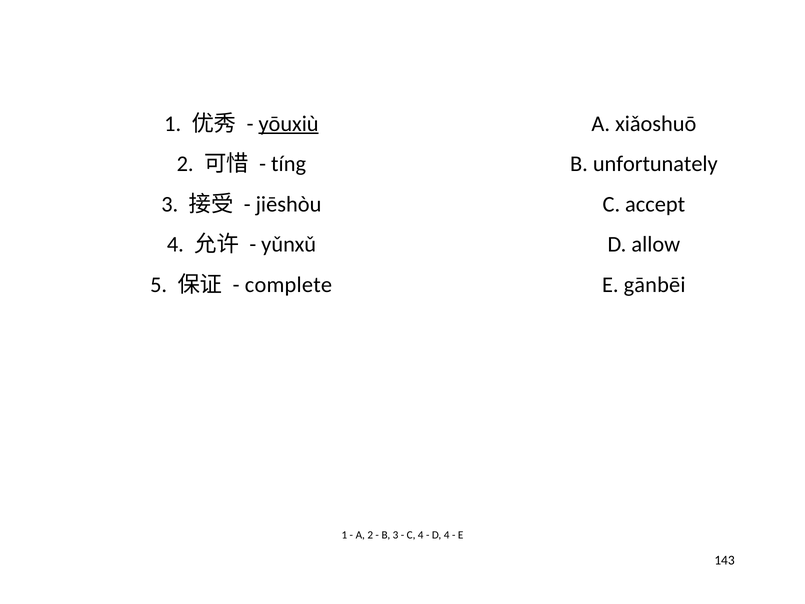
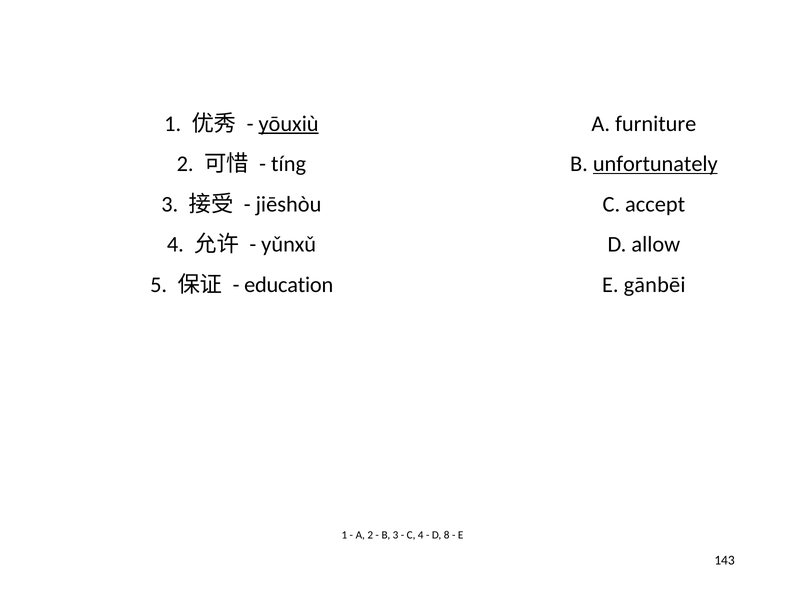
xiǎoshuō: xiǎoshuō -> furniture (656, 124)
unfortunately underline: none -> present (655, 164)
complete: complete -> education (289, 285)
D 4: 4 -> 8 (447, 535)
